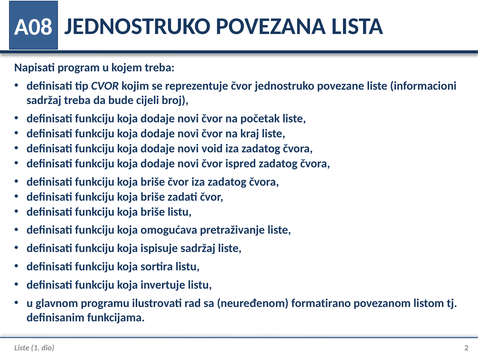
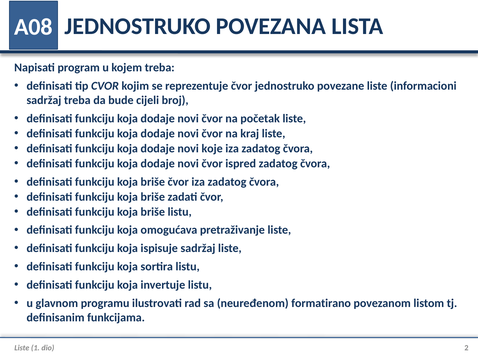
void: void -> koje (212, 149)
